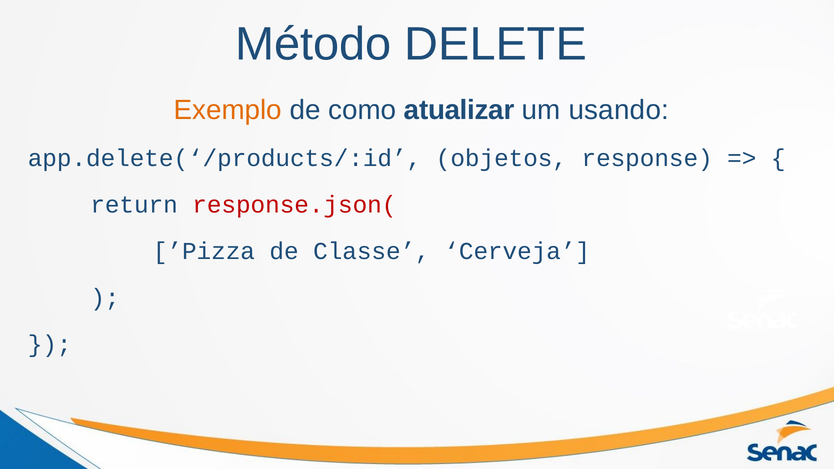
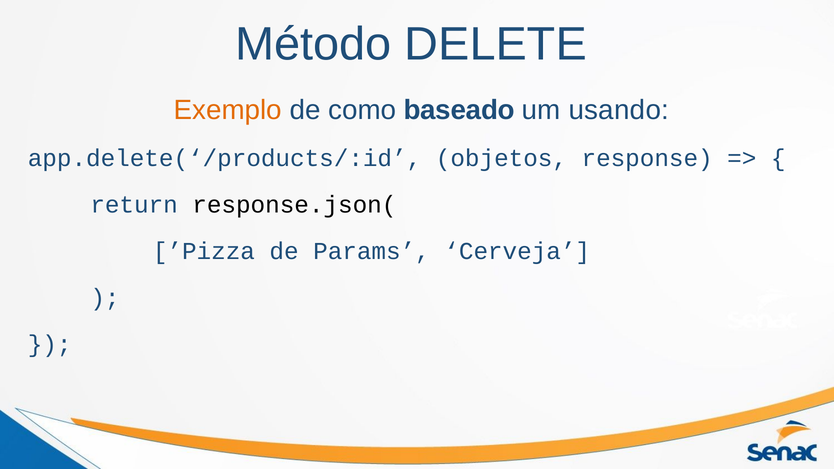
atualizar: atualizar -> baseado (459, 110)
response.json( colour: red -> black (294, 205)
Classe: Classe -> Params (372, 251)
